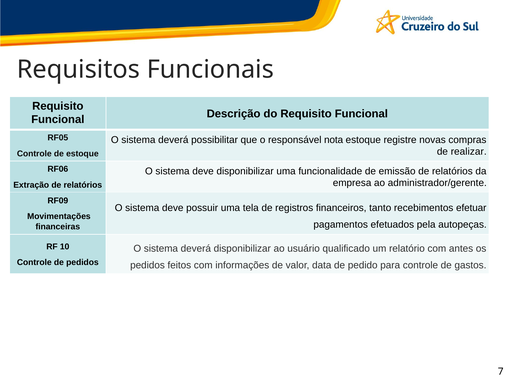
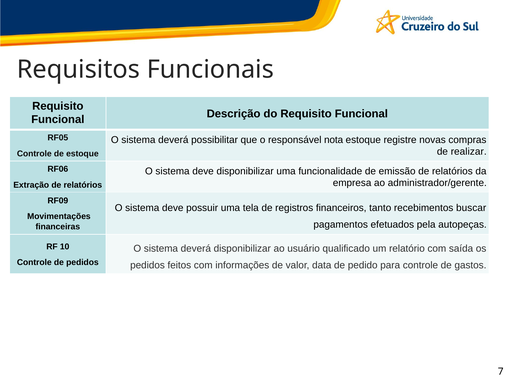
efetuar: efetuar -> buscar (471, 208)
antes: antes -> saída (461, 249)
